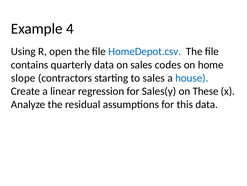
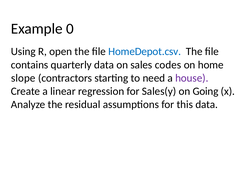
4: 4 -> 0 (70, 29)
to sales: sales -> need (154, 78)
house colour: blue -> purple (192, 78)
These: These -> Going (206, 91)
